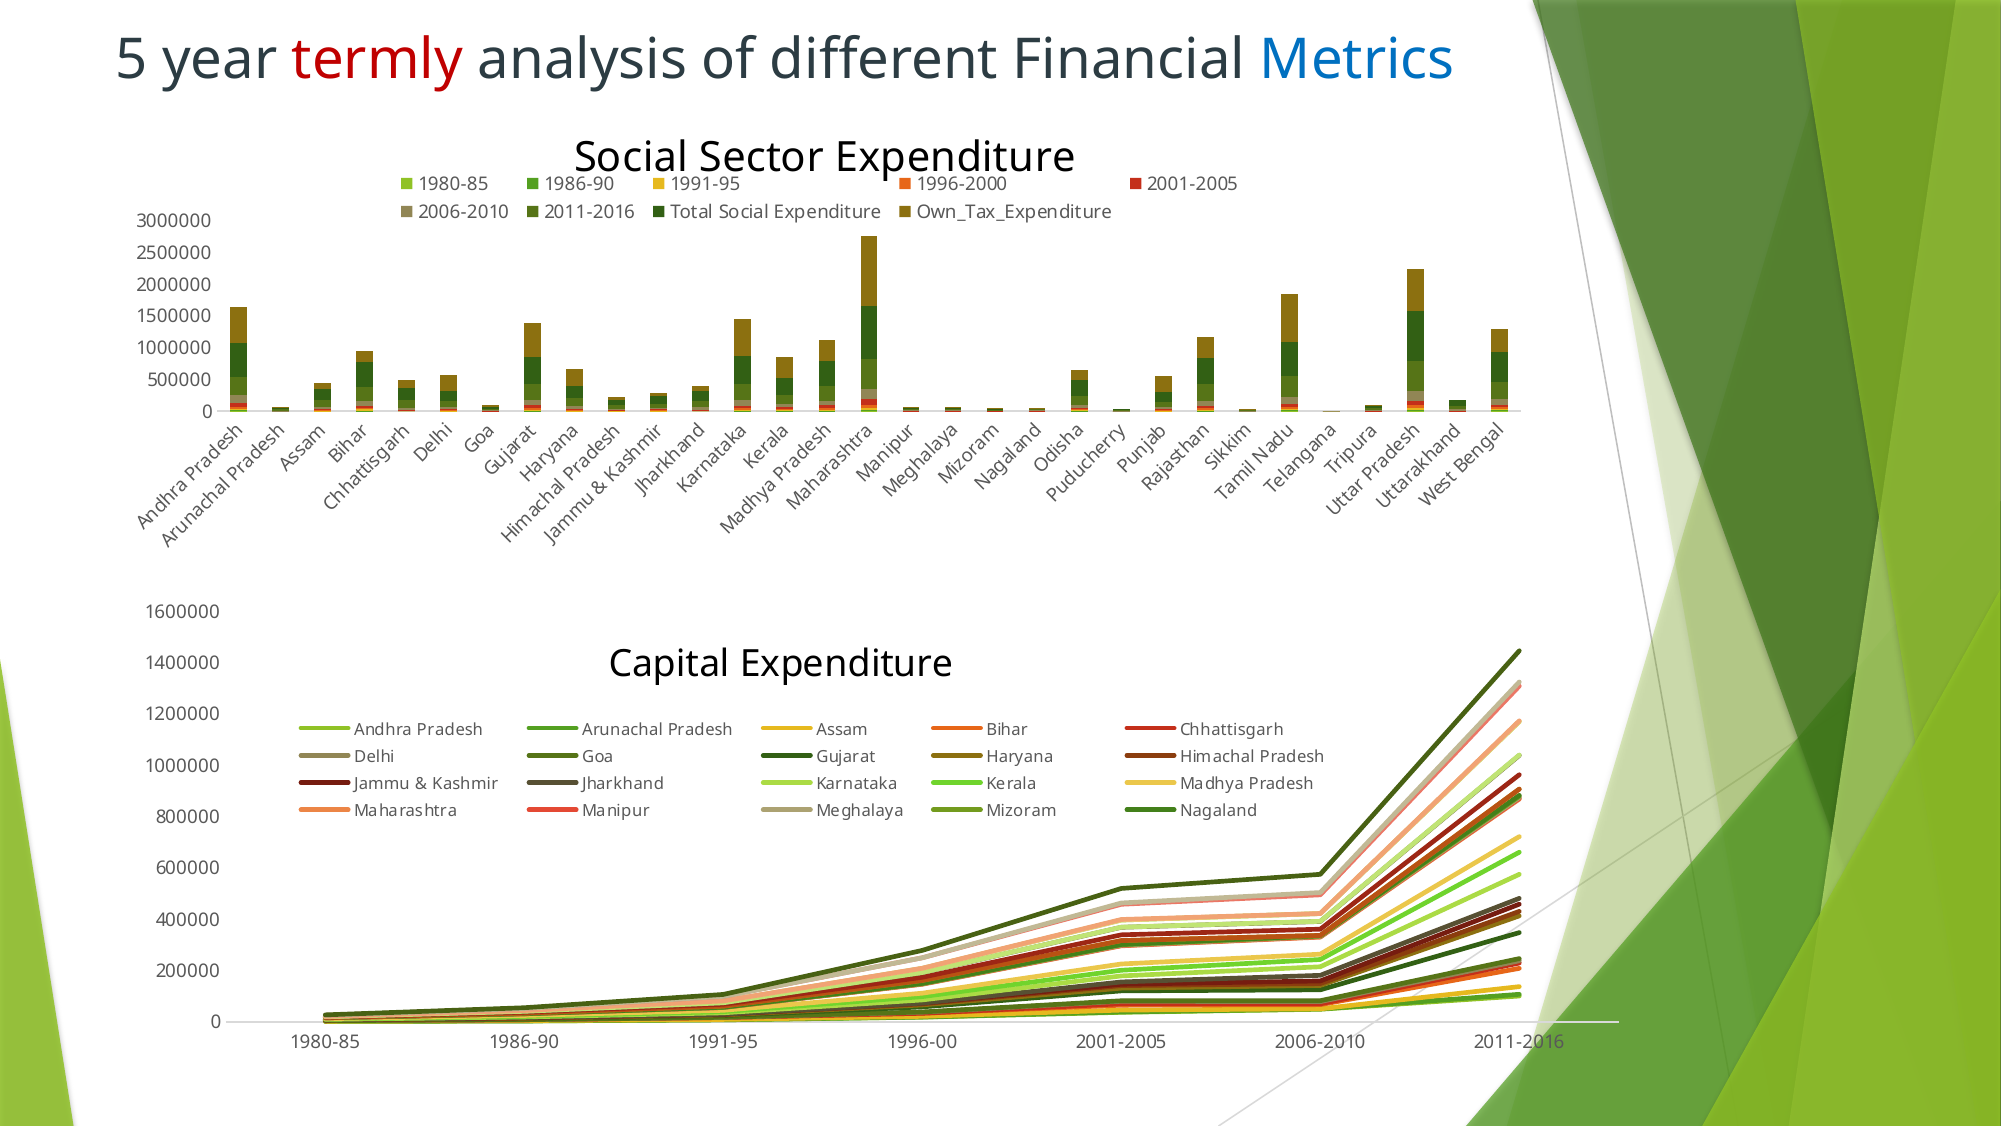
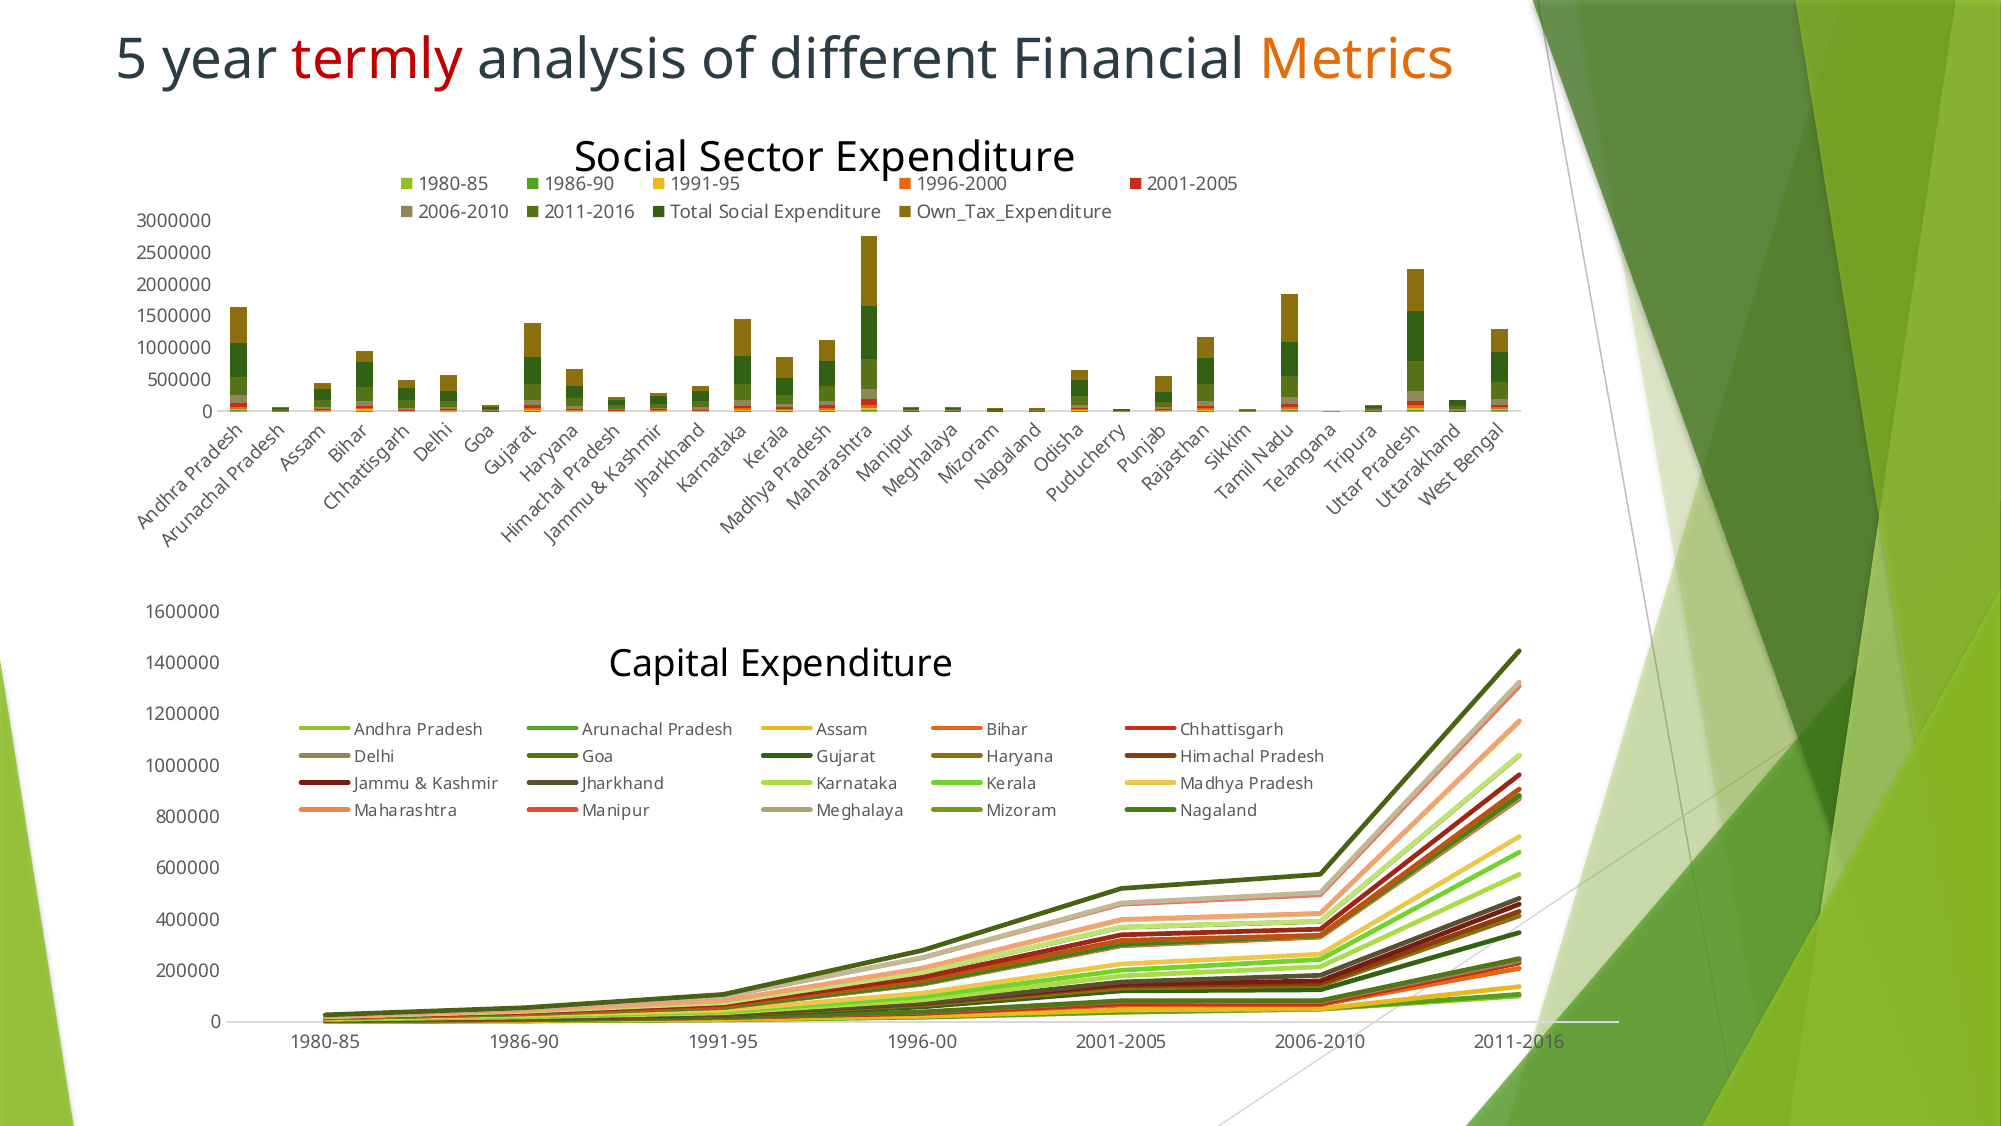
Metrics colour: blue -> orange (1357, 60)
